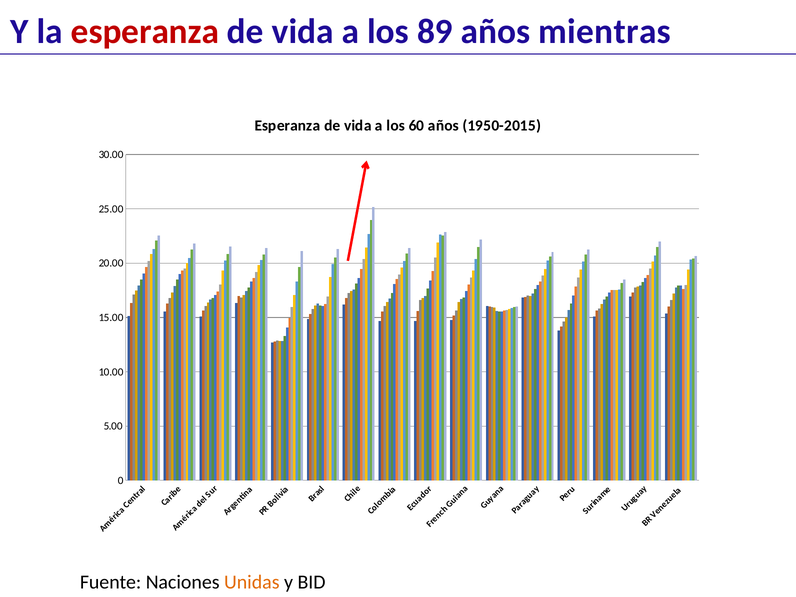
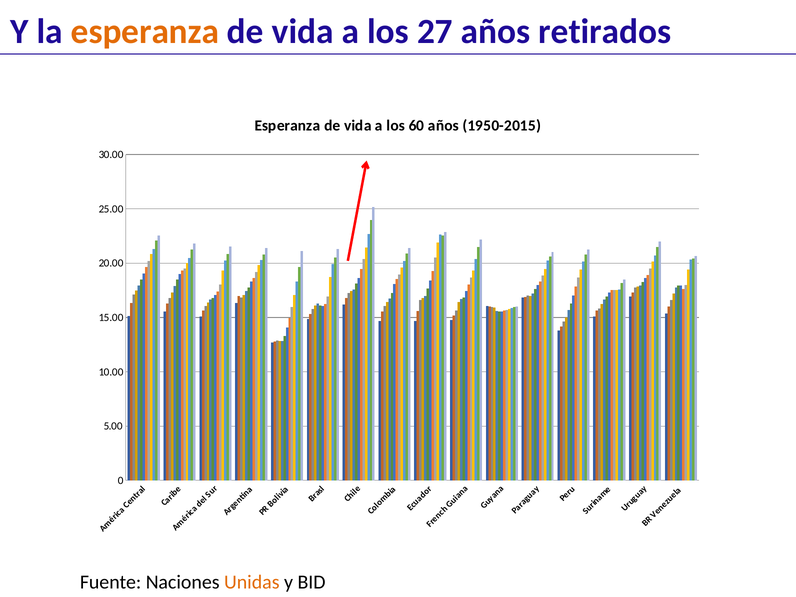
esperanza colour: red -> orange (145, 32)
89: 89 -> 27 (435, 32)
mientras: mientras -> retirados (605, 32)
